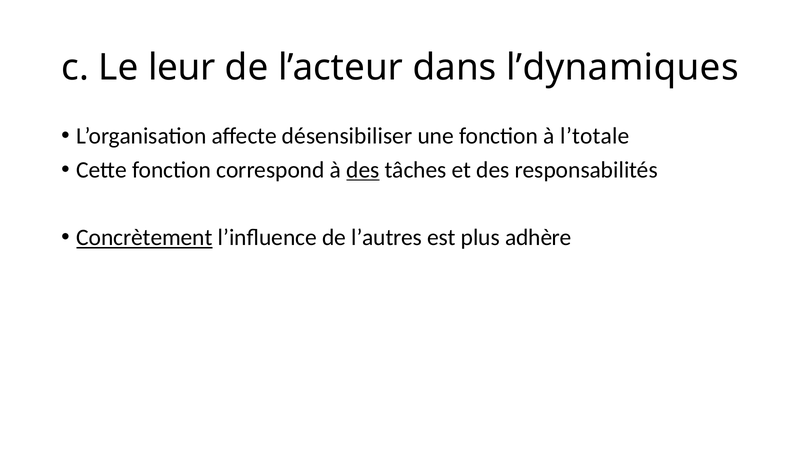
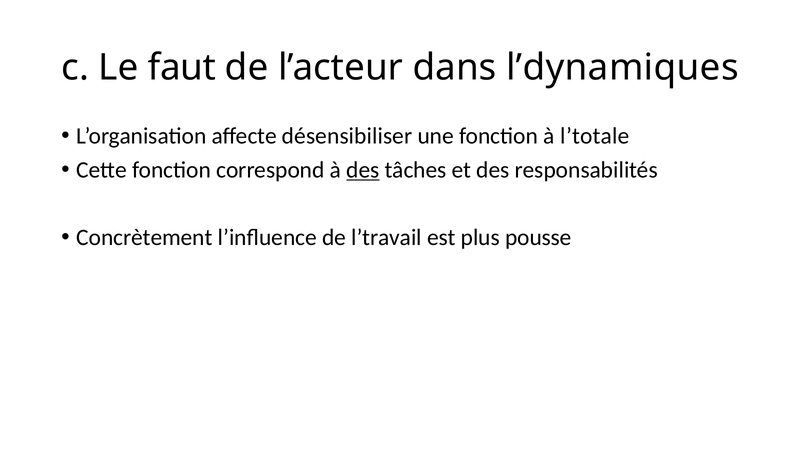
leur: leur -> faut (182, 68)
Concrètement underline: present -> none (145, 237)
l’autres: l’autres -> l’travail (387, 237)
adhère: adhère -> pousse (538, 237)
